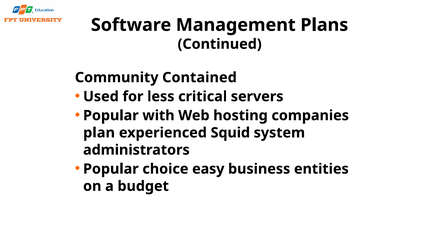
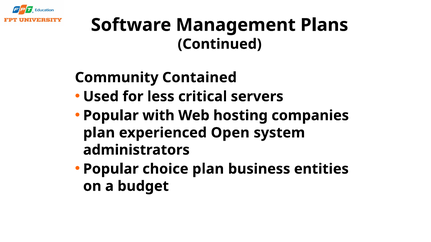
Squid: Squid -> Open (230, 133)
choice easy: easy -> plan (208, 169)
